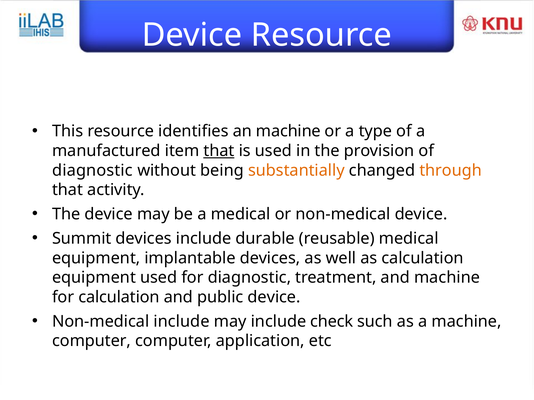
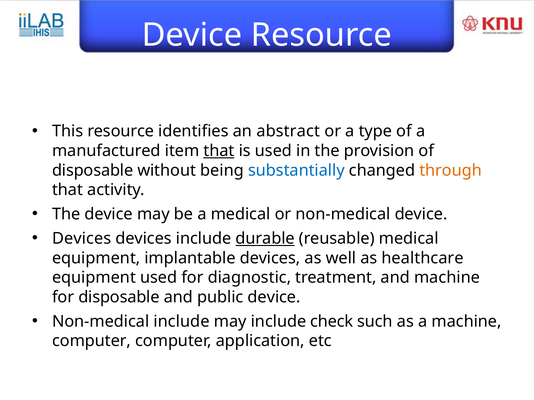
an machine: machine -> abstract (288, 131)
diagnostic: diagnostic -> disposable (93, 171)
substantially colour: orange -> blue (296, 171)
Summit: Summit -> Devices (82, 239)
durable underline: none -> present (265, 239)
as calculation: calculation -> healthcare (423, 258)
for calculation: calculation -> disposable (119, 297)
